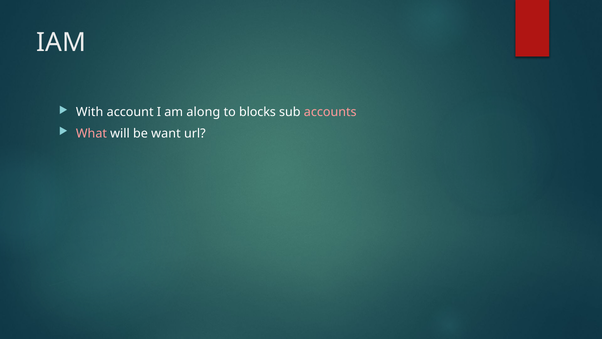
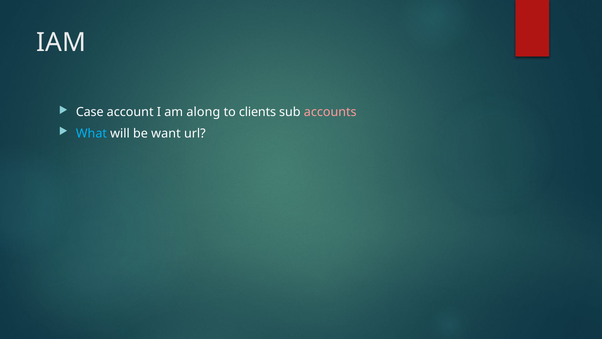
With: With -> Case (90, 112)
blocks: blocks -> clients (257, 112)
What colour: pink -> light blue (91, 133)
